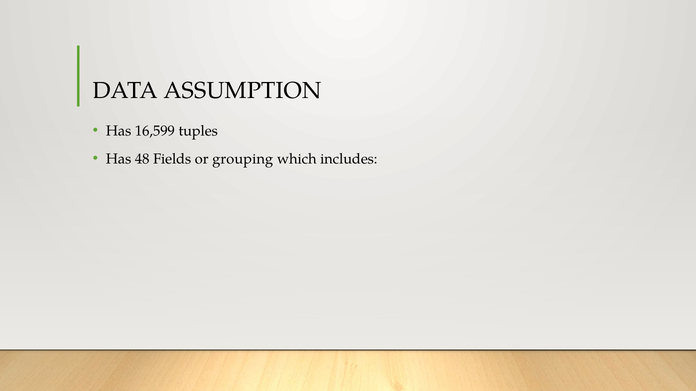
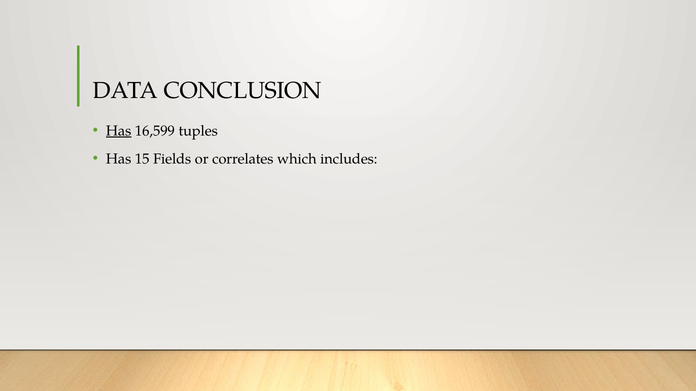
ASSUMPTION: ASSUMPTION -> CONCLUSION (243, 91)
Has underline: none -> present (119, 131)
48: 48 -> 15 (142, 159)
grouping: grouping -> correlates (243, 159)
